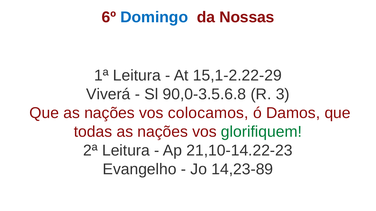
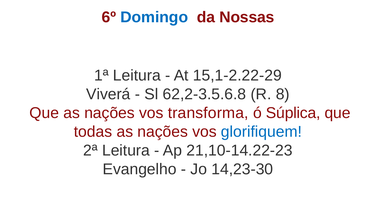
90,0-3.5.6.8: 90,0-3.5.6.8 -> 62,2-3.5.6.8 (204, 94)
3: 3 -> 8 (283, 94)
colocamos: colocamos -> transforma (208, 113)
Damos: Damos -> Súplica (293, 113)
glorifiquem colour: green -> blue (261, 132)
14,23-89: 14,23-89 -> 14,23-30 (242, 170)
